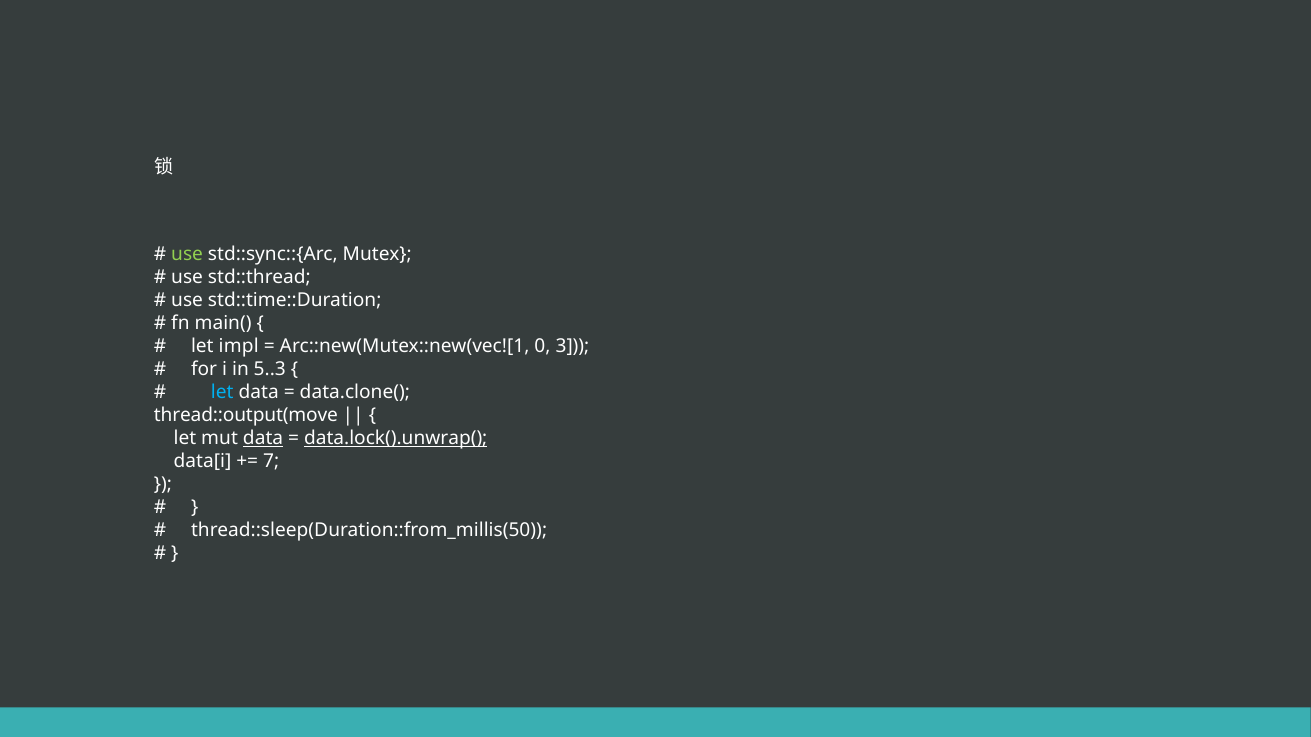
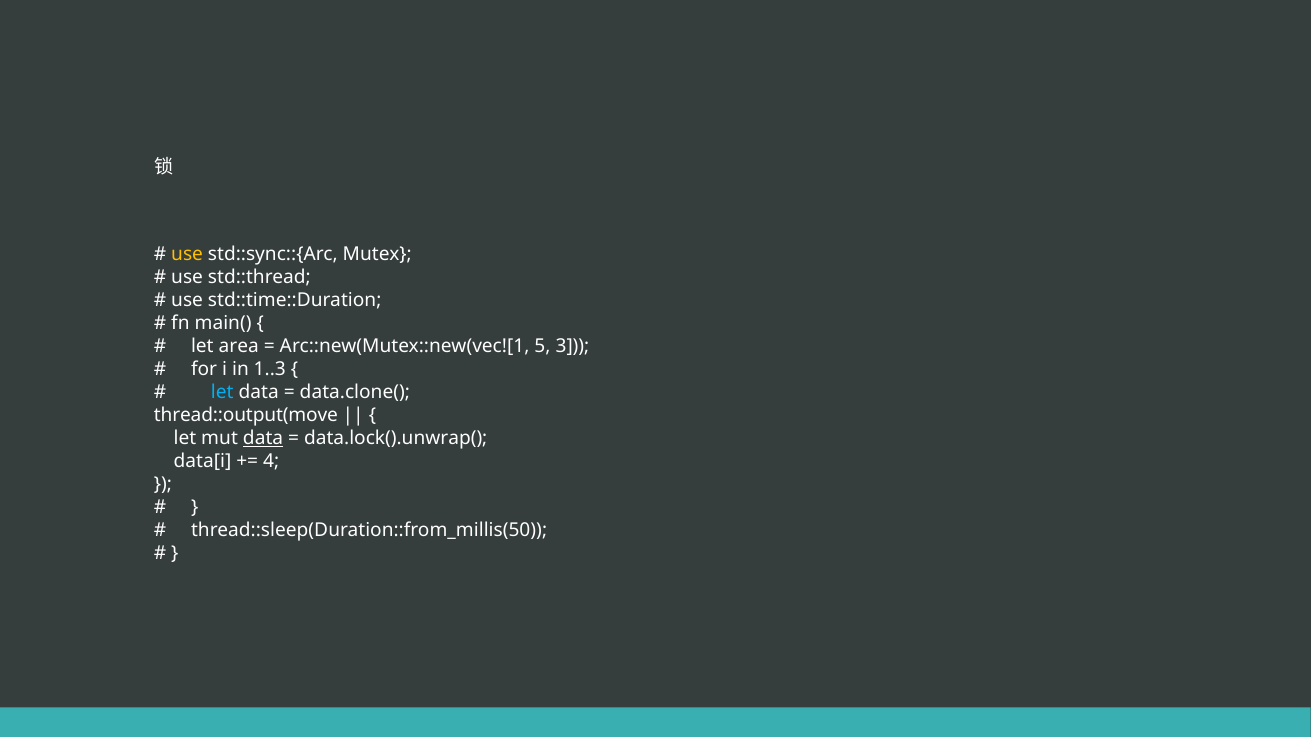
use colour: light green -> yellow (187, 255)
impl: impl -> area (239, 347)
0: 0 -> 5 (542, 347)
5..3: 5..3 -> 1..3 (270, 370)
data.lock().unwrap( underline: present -> none (396, 438)
7: 7 -> 4 (271, 461)
